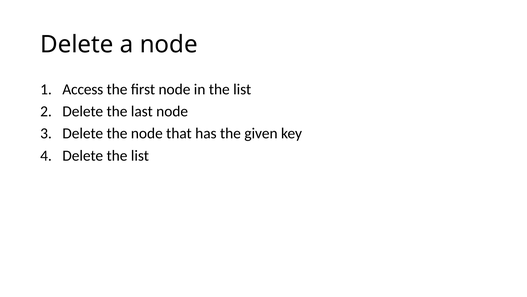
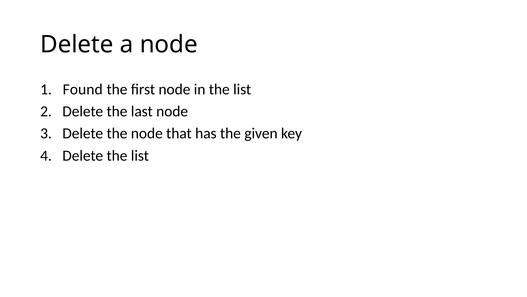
Access: Access -> Found (83, 89)
